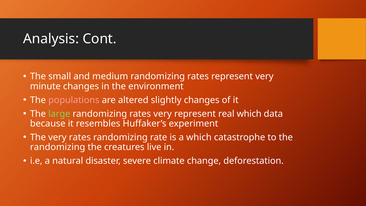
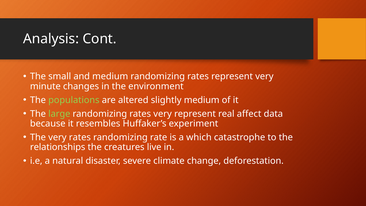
populations colour: pink -> light green (74, 100)
slightly changes: changes -> medium (202, 100)
real which: which -> affect (249, 114)
randomizing: randomizing -> relationships (58, 147)
